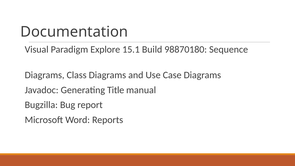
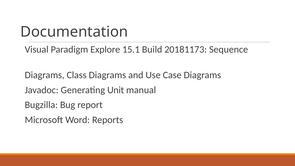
98870180: 98870180 -> 20181173 (186, 49)
Title: Title -> Unit (116, 90)
